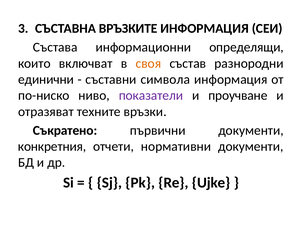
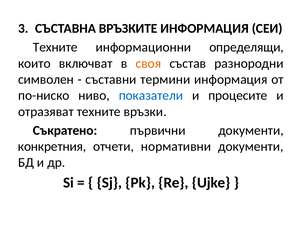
Състава: Състава -> Техните (55, 47)
единични: единични -> символен (46, 80)
символа: символа -> термини (165, 80)
показатели colour: purple -> blue (151, 96)
проучване: проучване -> процесите (238, 96)
